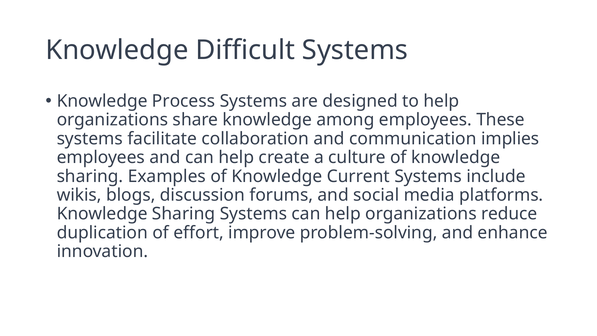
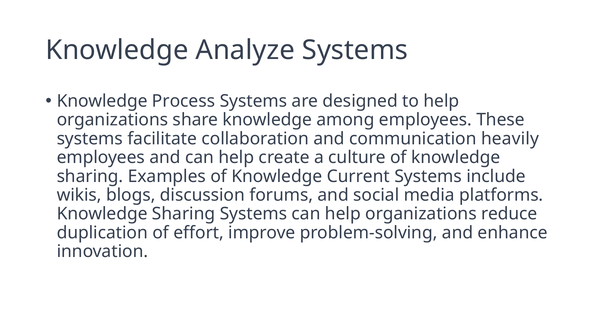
Difficult: Difficult -> Analyze (245, 50)
implies: implies -> heavily (510, 139)
